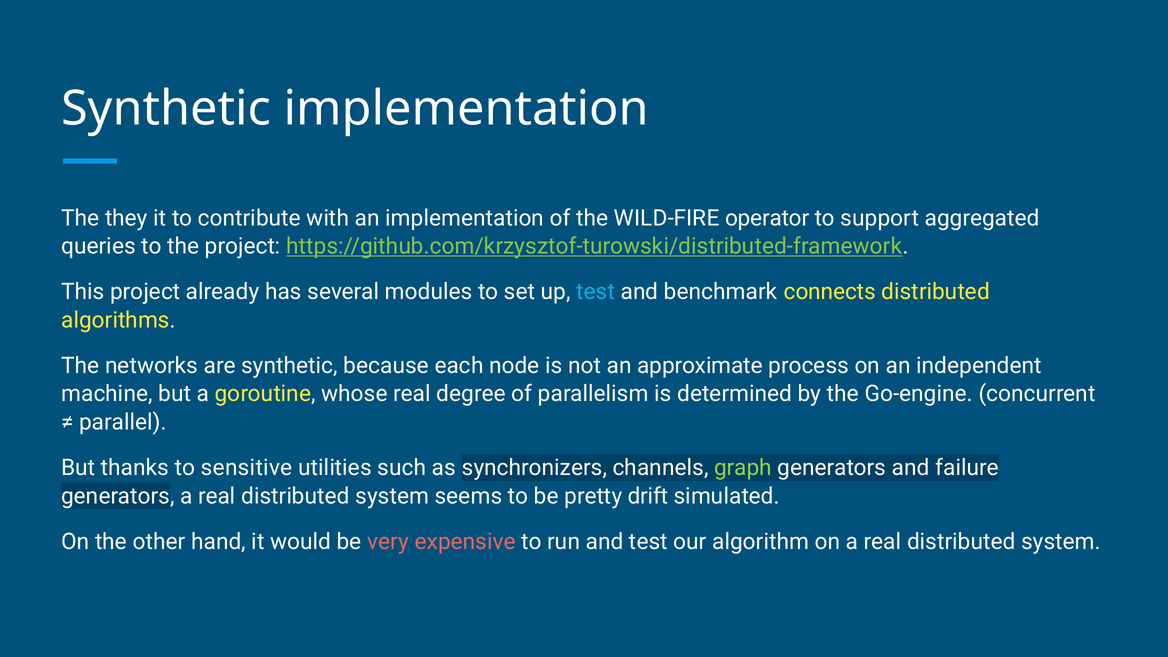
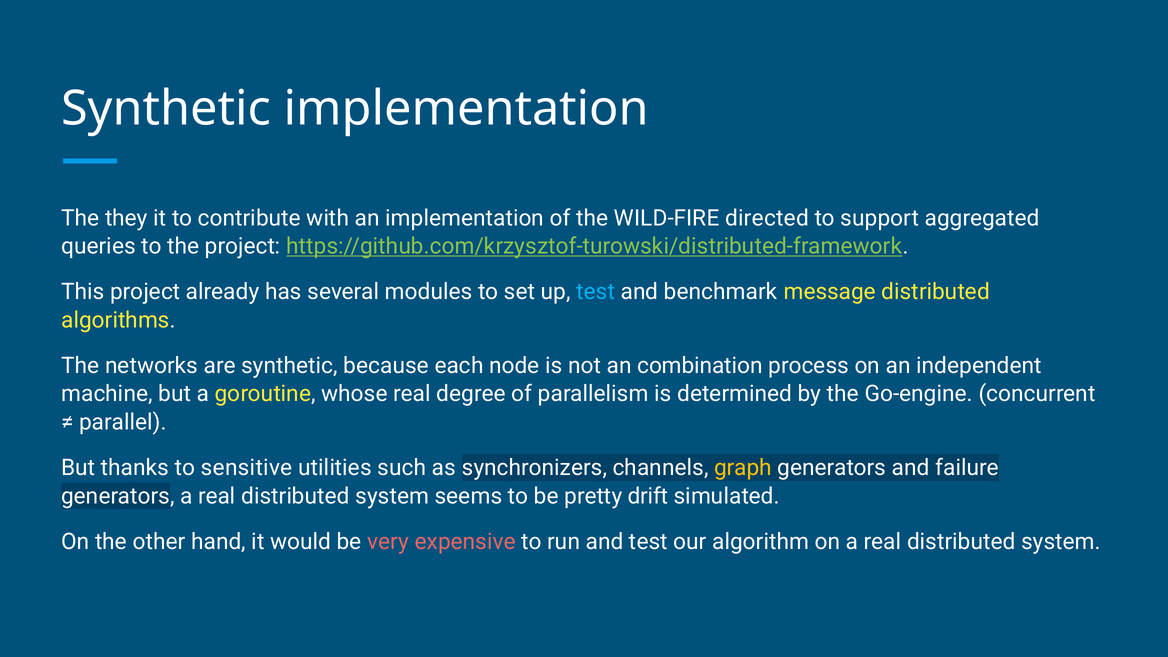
operator: operator -> directed (767, 218)
connects: connects -> message (830, 292)
approximate: approximate -> combination (700, 366)
graph colour: light green -> yellow (743, 468)
